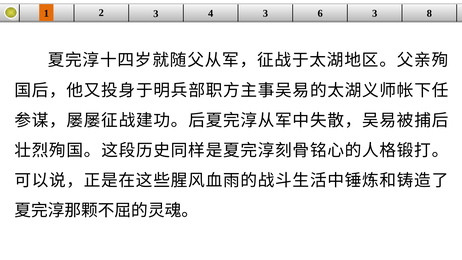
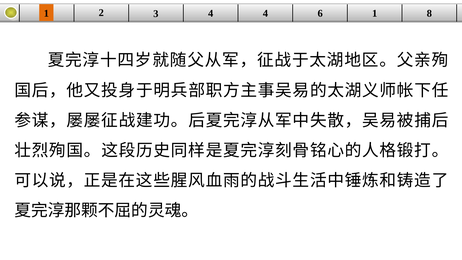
4 3: 3 -> 4 (265, 14)
6 3: 3 -> 1 (375, 13)
